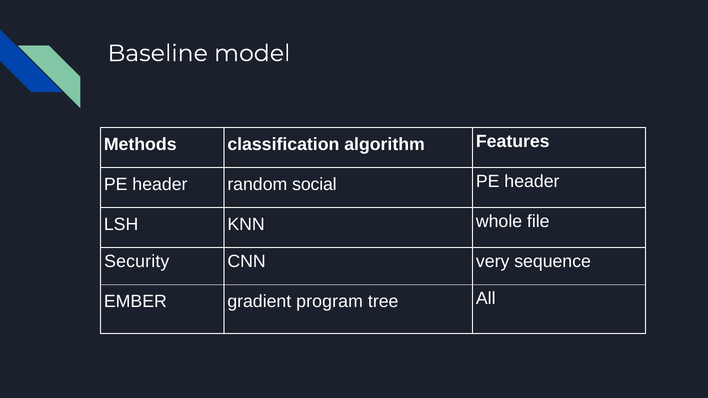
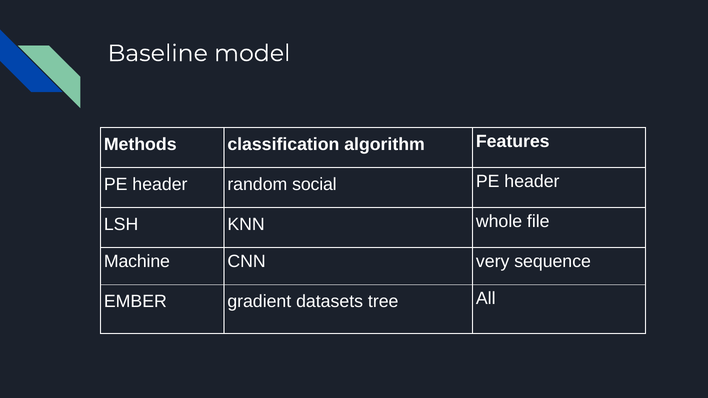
Security: Security -> Machine (137, 261)
program: program -> datasets (330, 302)
